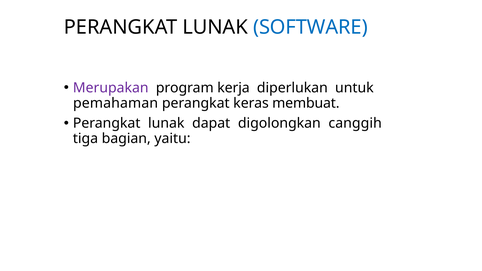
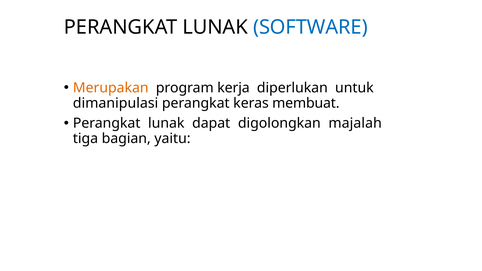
Merupakan colour: purple -> orange (111, 88)
pemahaman: pemahaman -> dimanipulasi (116, 103)
canggih: canggih -> majalah (355, 123)
